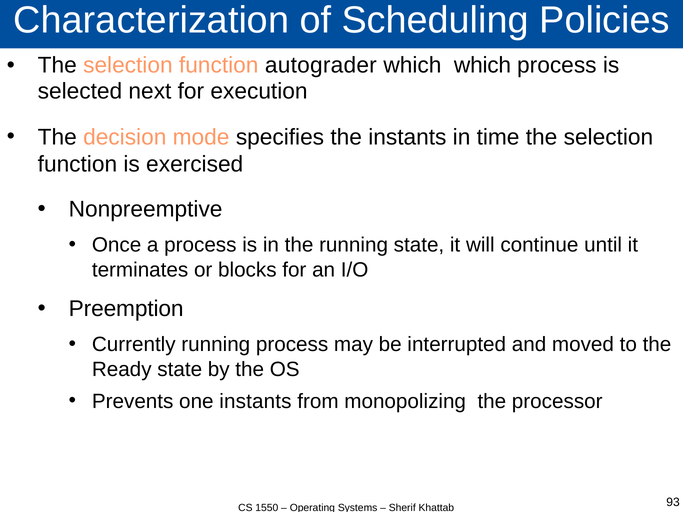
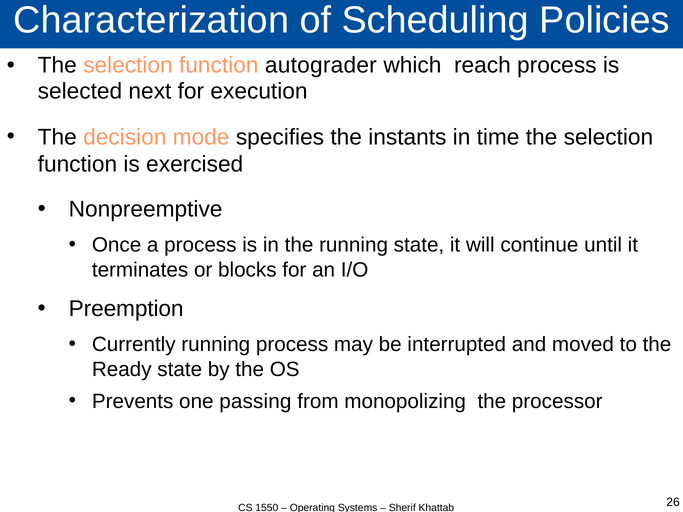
which which: which -> reach (482, 65)
one instants: instants -> passing (255, 401)
93: 93 -> 26 (673, 502)
